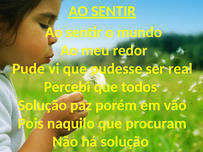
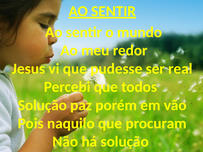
Pude: Pude -> Jesus (29, 69)
